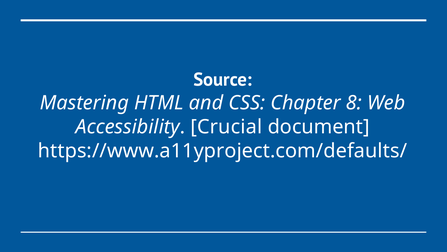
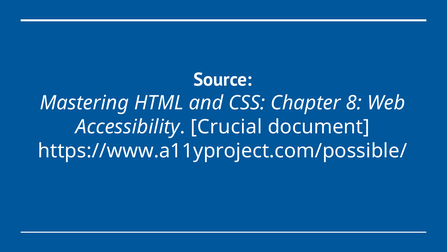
https://www.a11yproject.com/defaults/: https://www.a11yproject.com/defaults/ -> https://www.a11yproject.com/possible/ (222, 150)
